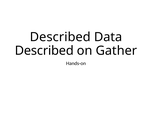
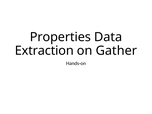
Described: Described -> Properties (60, 37)
Described: Described -> Extraction (44, 51)
